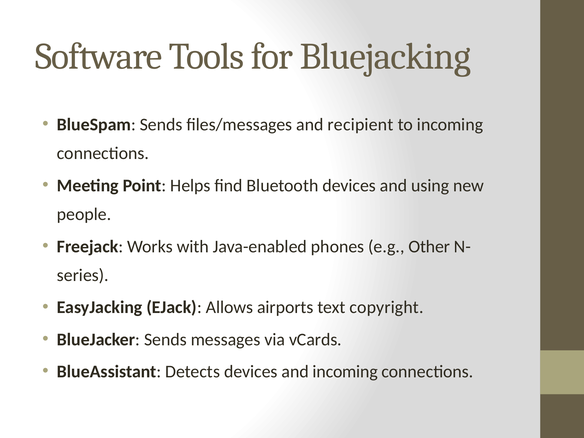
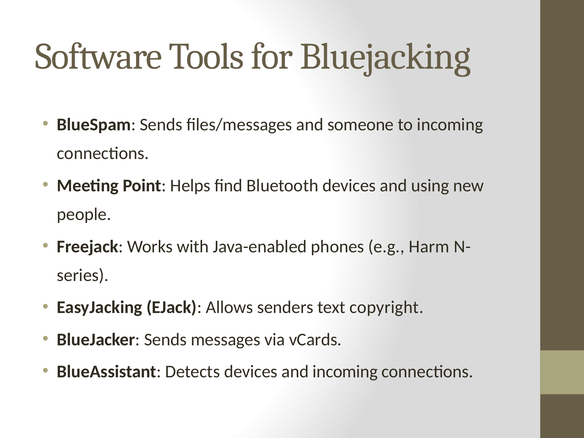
recipient: recipient -> someone (361, 125)
Other: Other -> Harm (429, 246)
airports: airports -> senders (285, 307)
